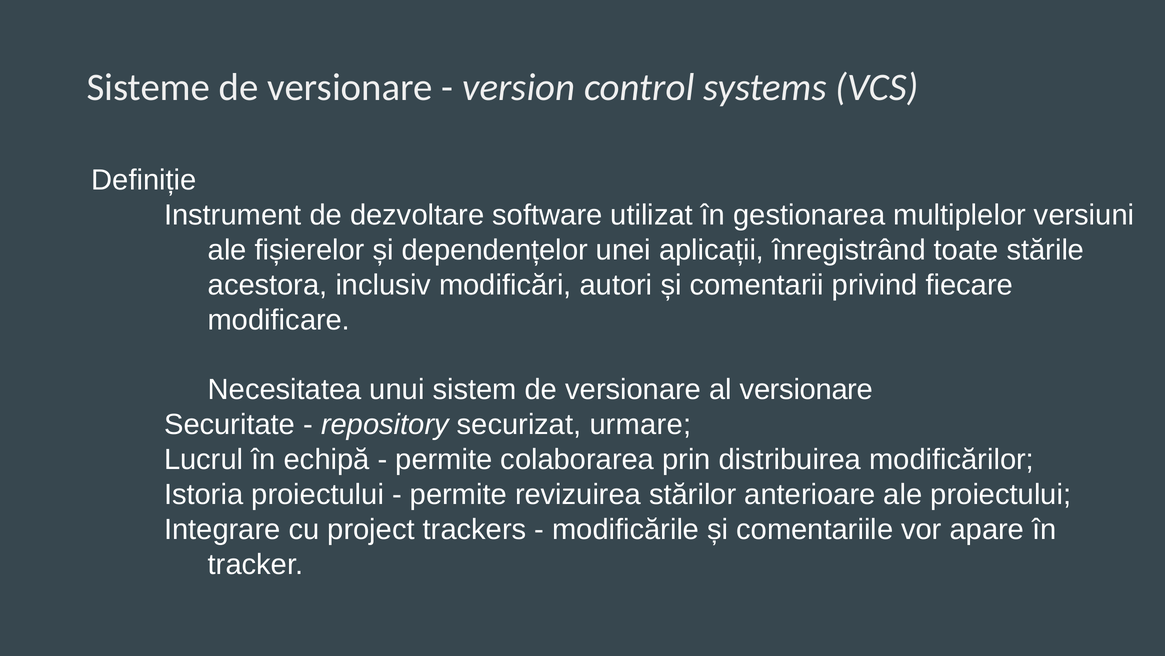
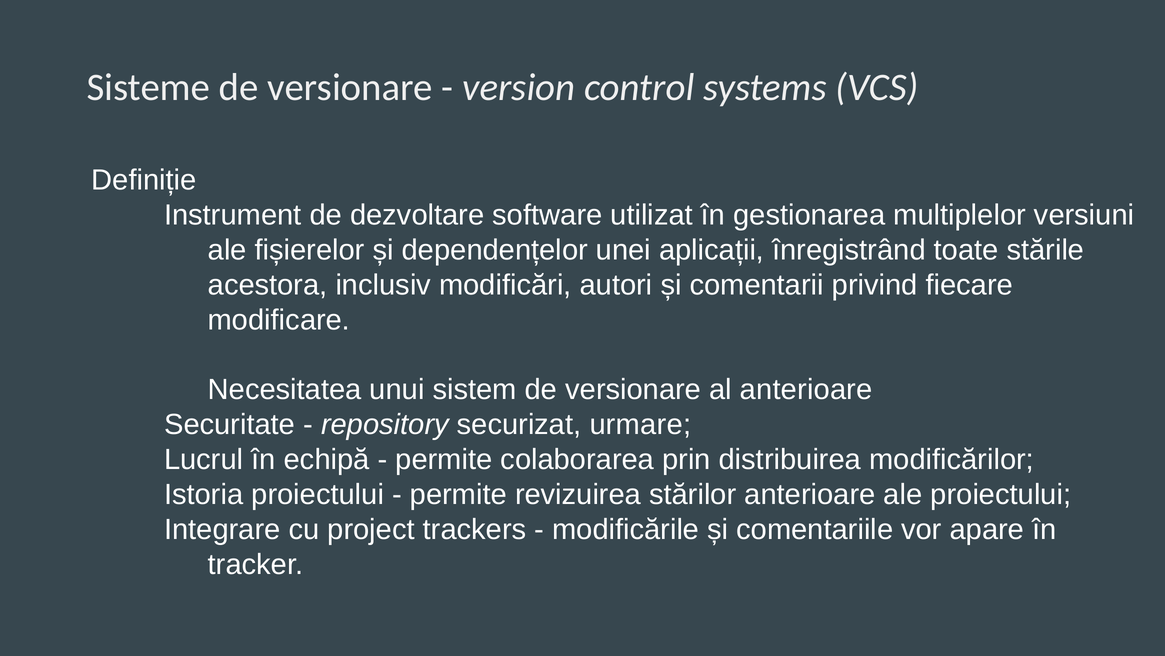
al versionare: versionare -> anterioare (806, 389)
